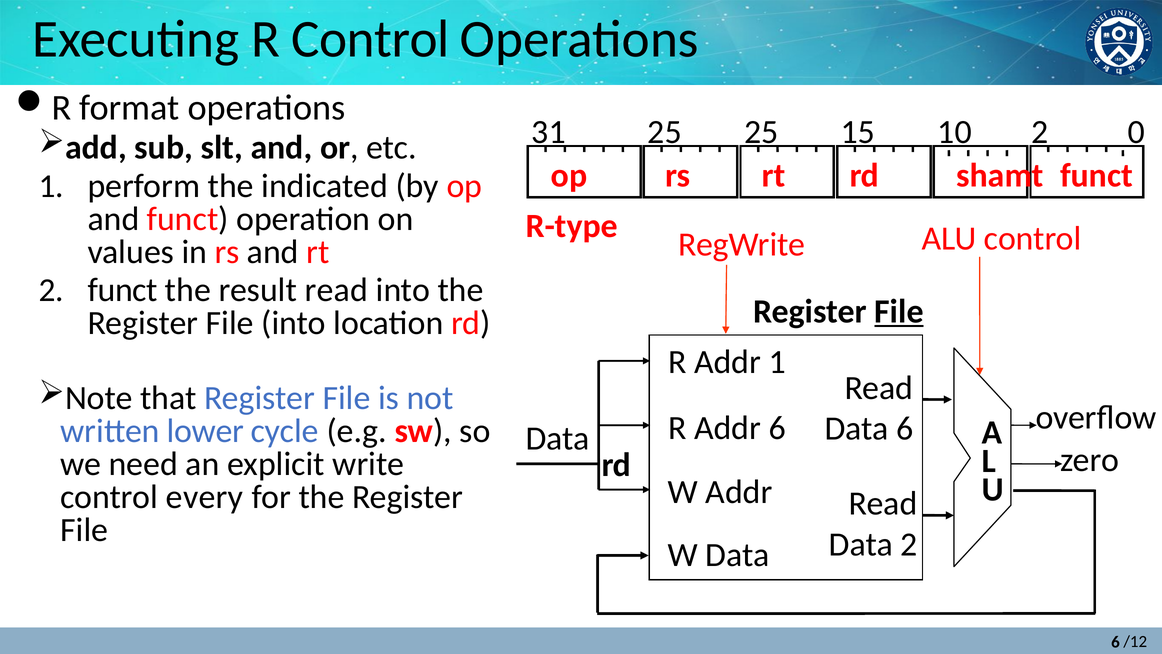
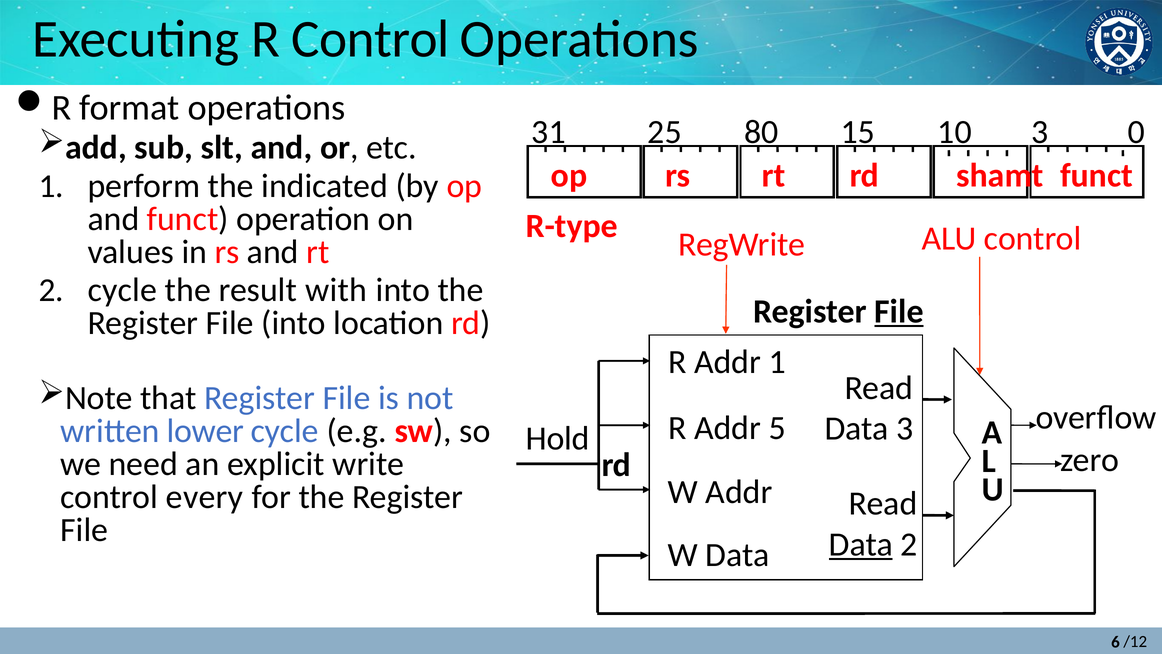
25 25: 25 -> 80 (761, 132)
15 2: 2 -> 3 (1040, 132)
2 funct: funct -> cycle (122, 290)
result read: read -> with (336, 290)
Addr 6: 6 -> 5 (777, 428)
Data 6: 6 -> 3 (905, 428)
Data: Data -> Hold (558, 438)
Data underline: none -> present (861, 544)
